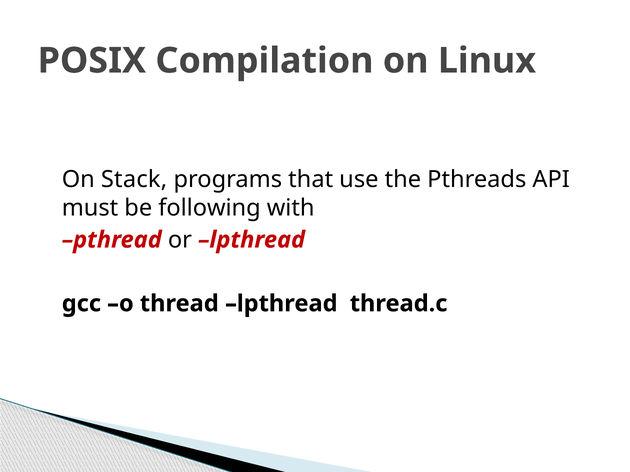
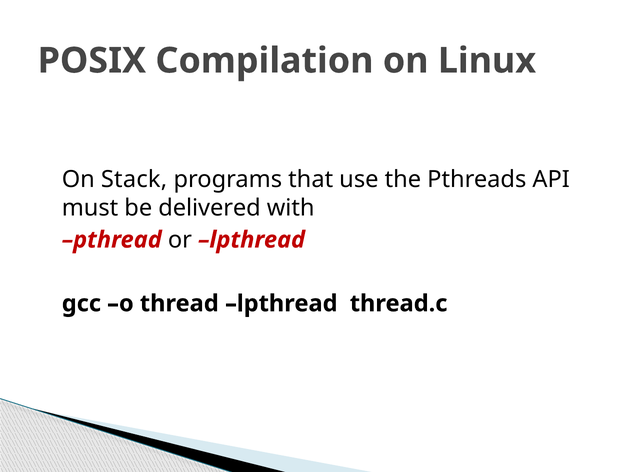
following: following -> delivered (210, 208)
